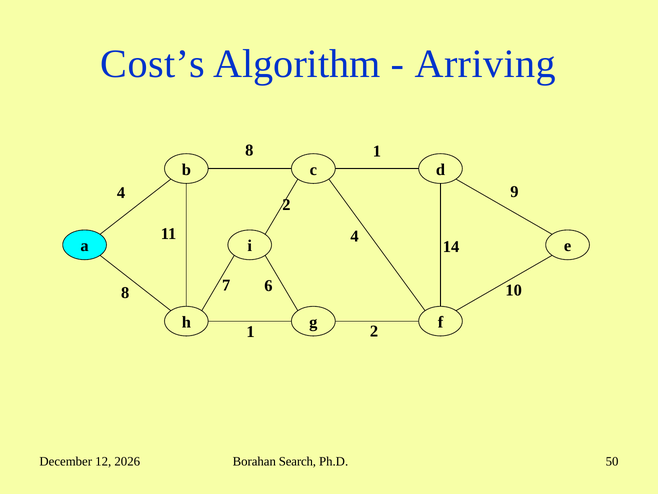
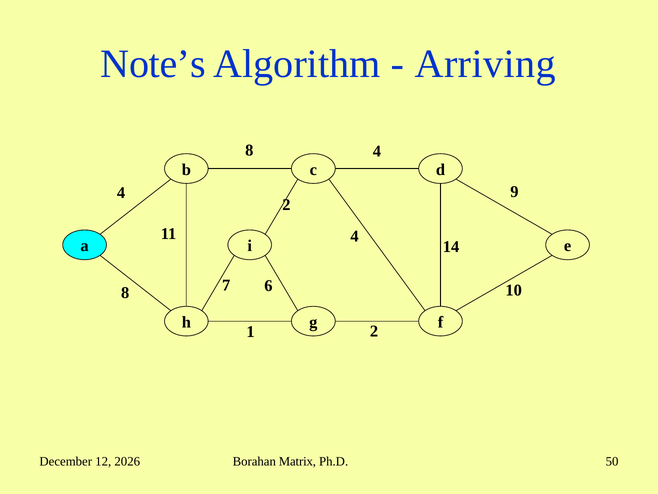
Cost’s: Cost’s -> Note’s (153, 64)
8 1: 1 -> 4 (377, 151)
Search: Search -> Matrix (297, 461)
